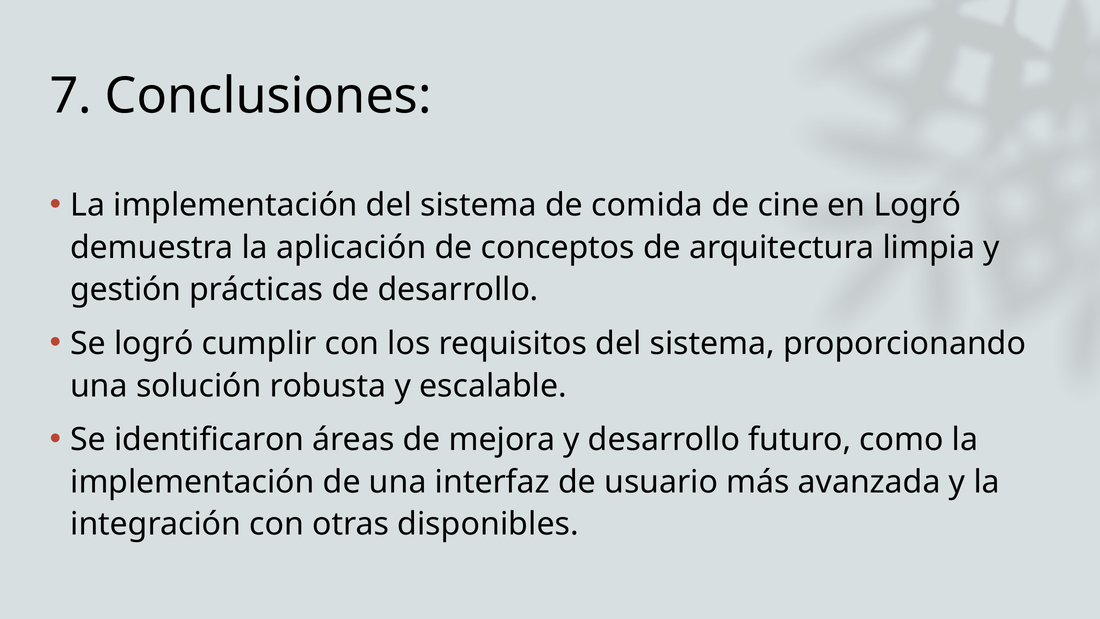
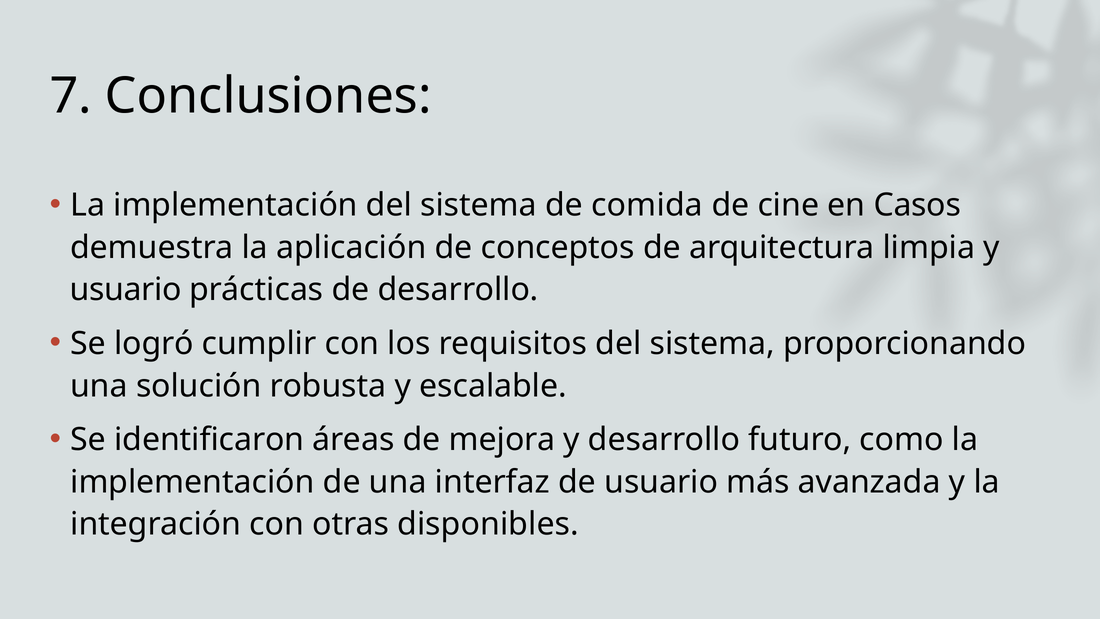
en Logró: Logró -> Casos (917, 205)
gestión: gestión -> usuario (126, 290)
